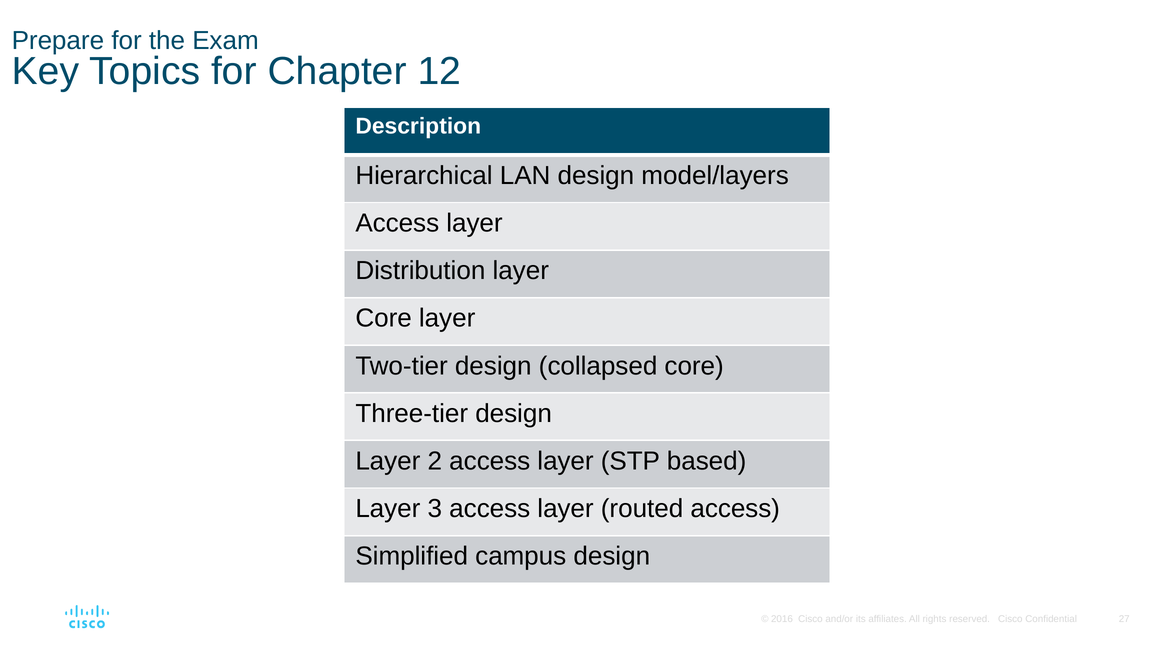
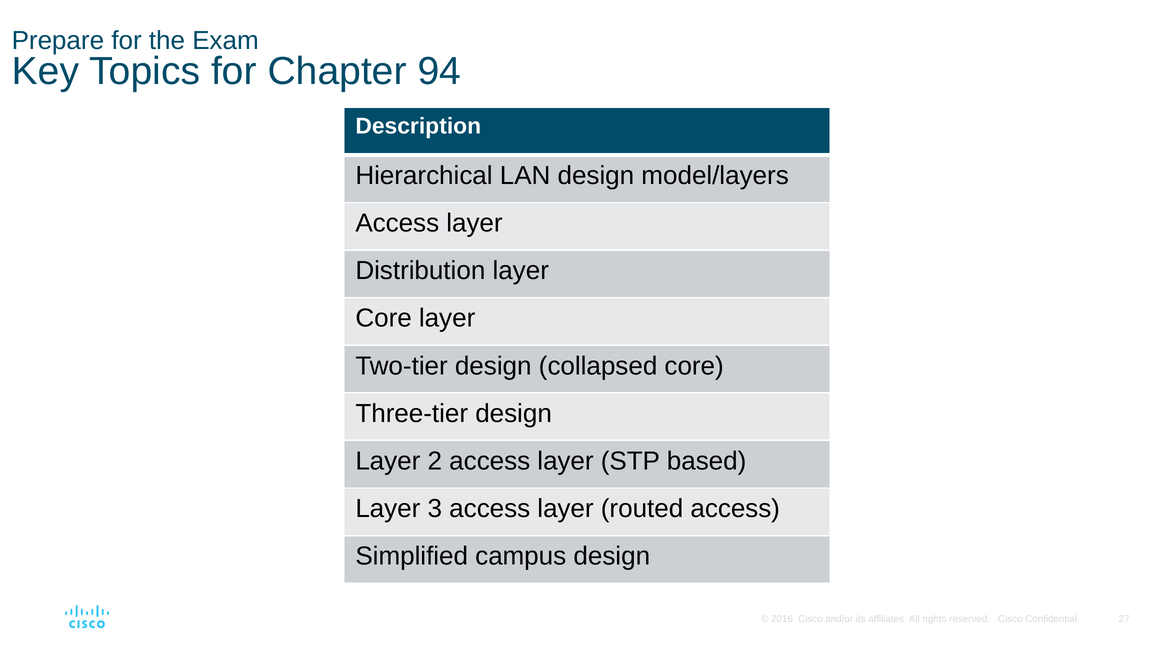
12: 12 -> 94 (439, 71)
